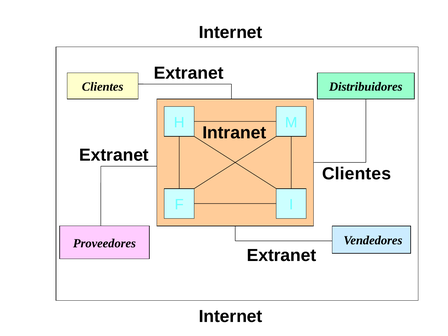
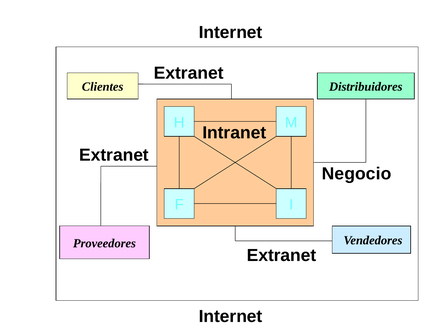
Clientes: Clientes -> Negocio (357, 174)
